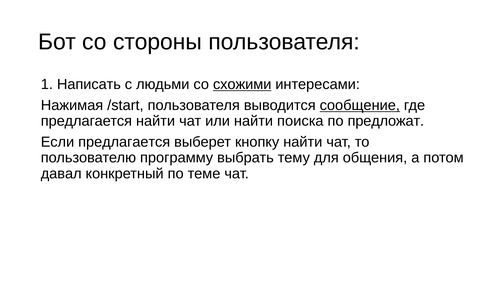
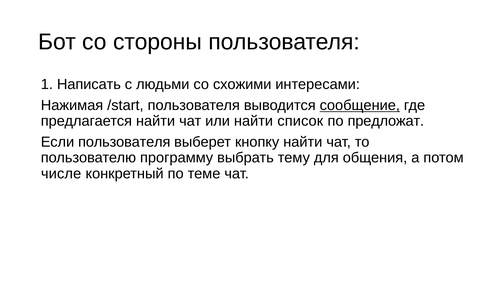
схожими underline: present -> none (242, 85)
поиска: поиска -> список (300, 121)
Если предлагается: предлагается -> пользователя (124, 142)
давал: давал -> числе (61, 174)
